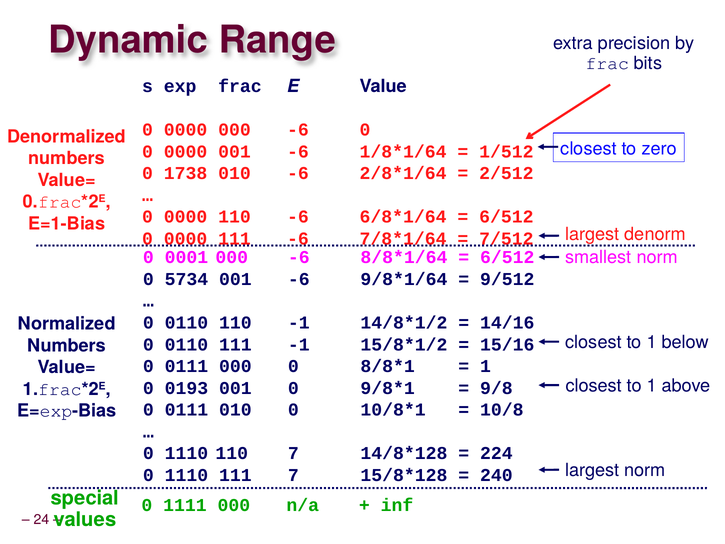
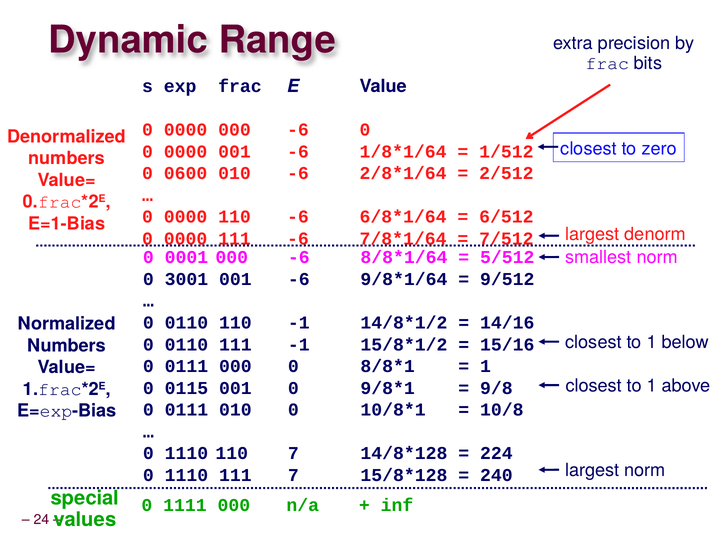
1738: 1738 -> 0600 (186, 173)
6/512: 6/512 -> 5/512 (507, 257)
5734: 5734 -> 3001 (186, 279)
0193: 0193 -> 0115 (186, 388)
